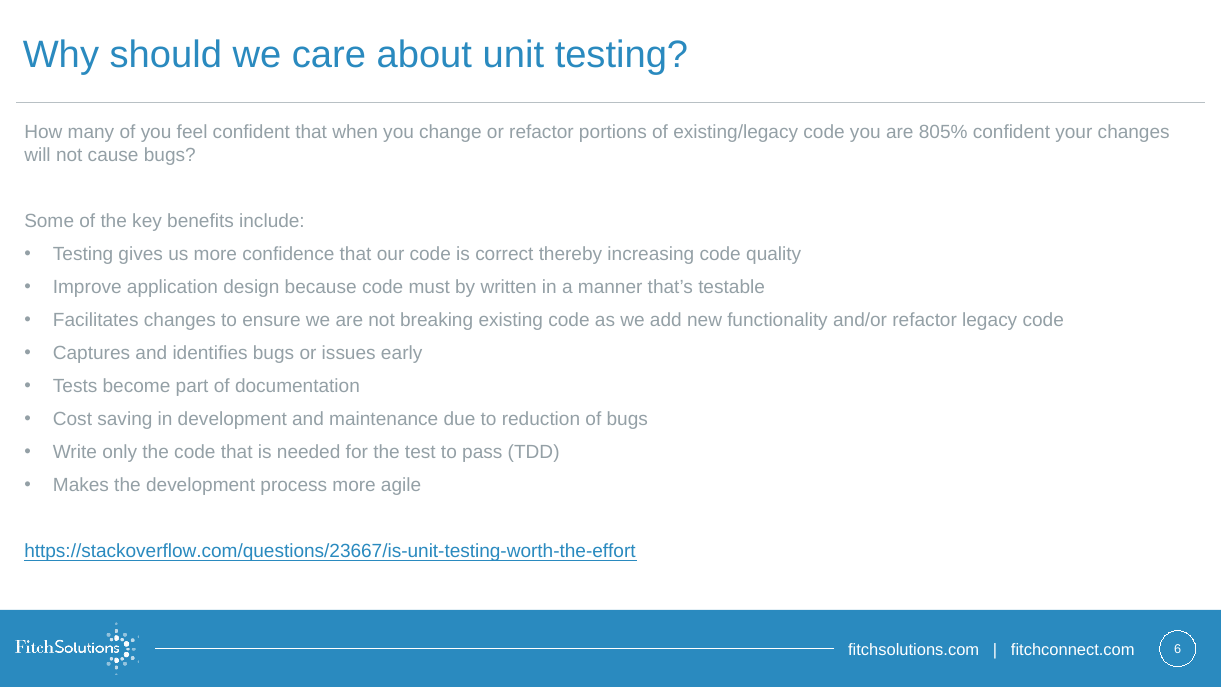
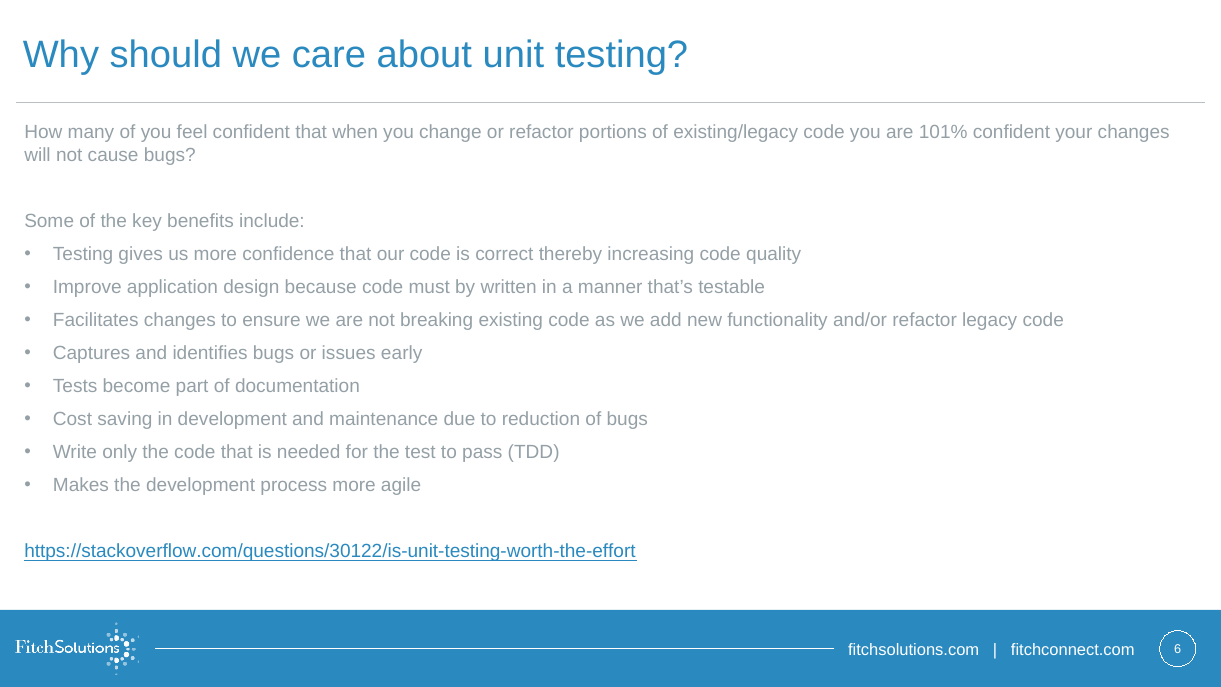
805%: 805% -> 101% (943, 132)
https://stackoverflow.com/questions/23667/is-unit-testing-worth-the-effort: https://stackoverflow.com/questions/23667/is-unit-testing-worth-the-effort -> https://stackoverflow.com/questions/30122/is-unit-testing-worth-the-effort (330, 552)
